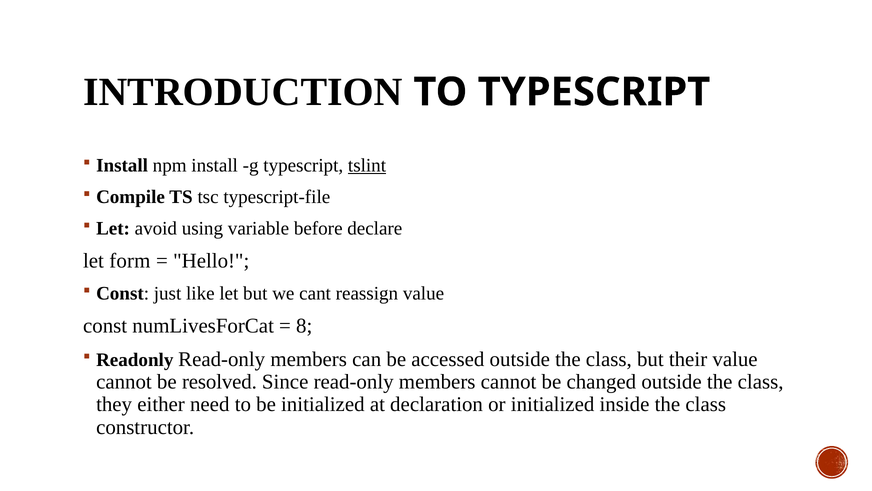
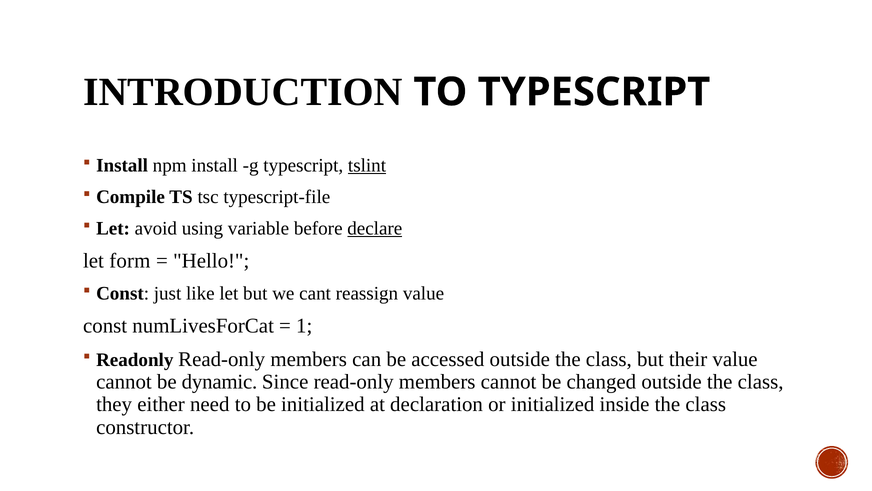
declare underline: none -> present (375, 228)
8: 8 -> 1 (304, 326)
resolved: resolved -> dynamic (219, 382)
